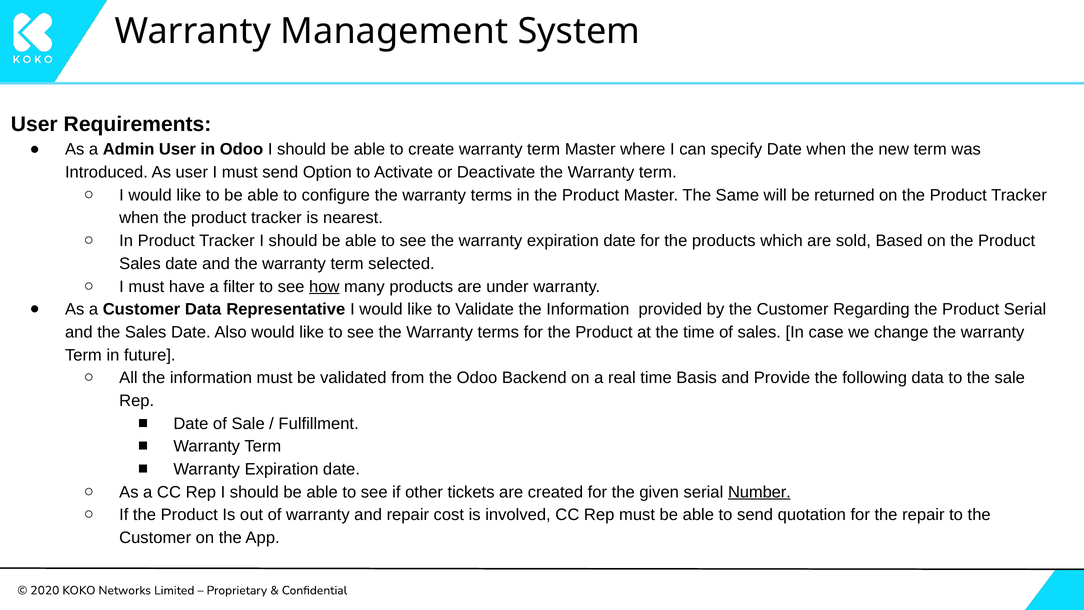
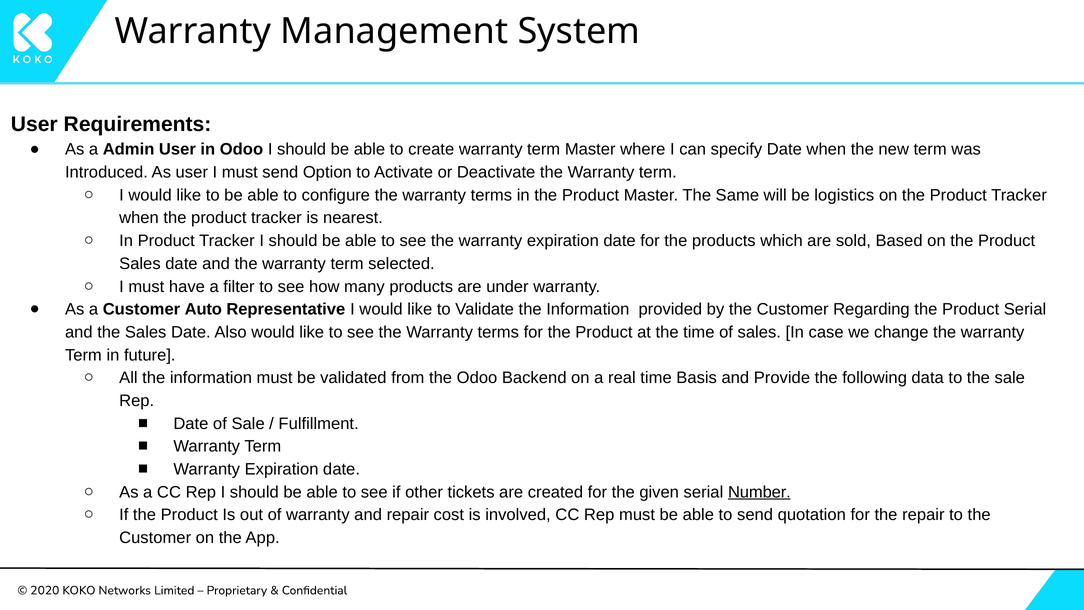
returned: returned -> logistics (844, 195)
how underline: present -> none (324, 286)
Customer Data: Data -> Auto (203, 309)
